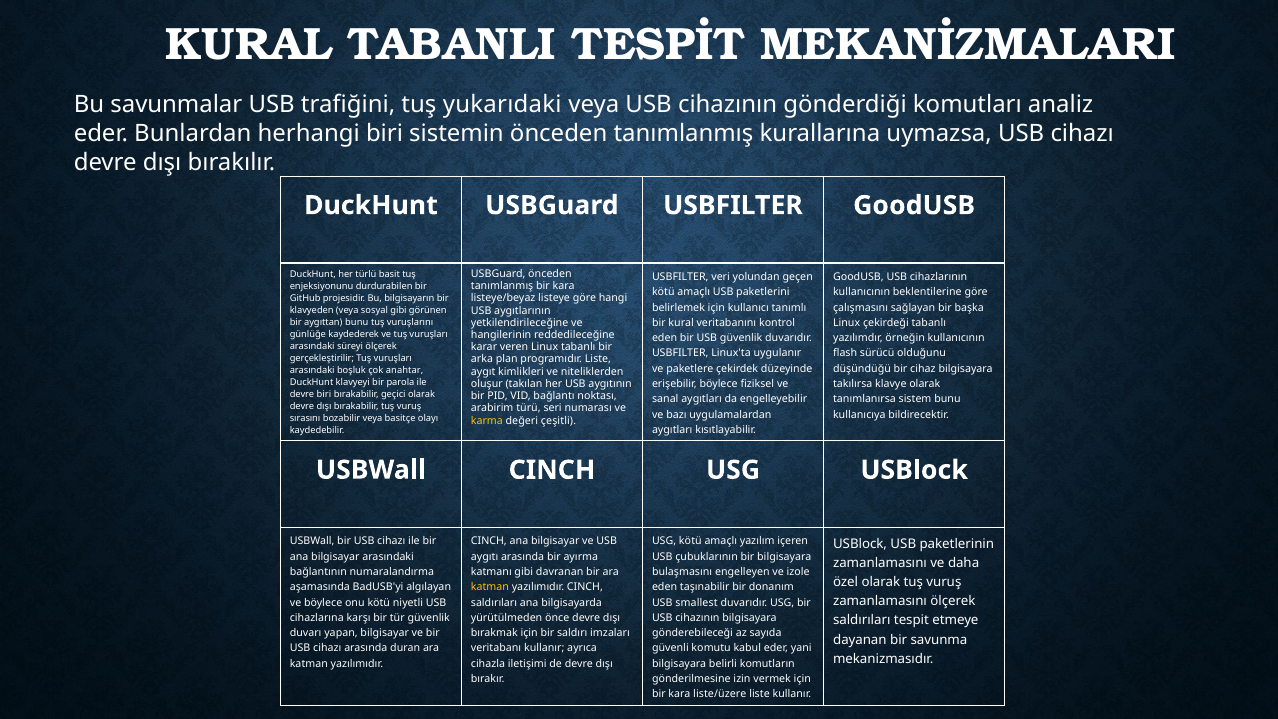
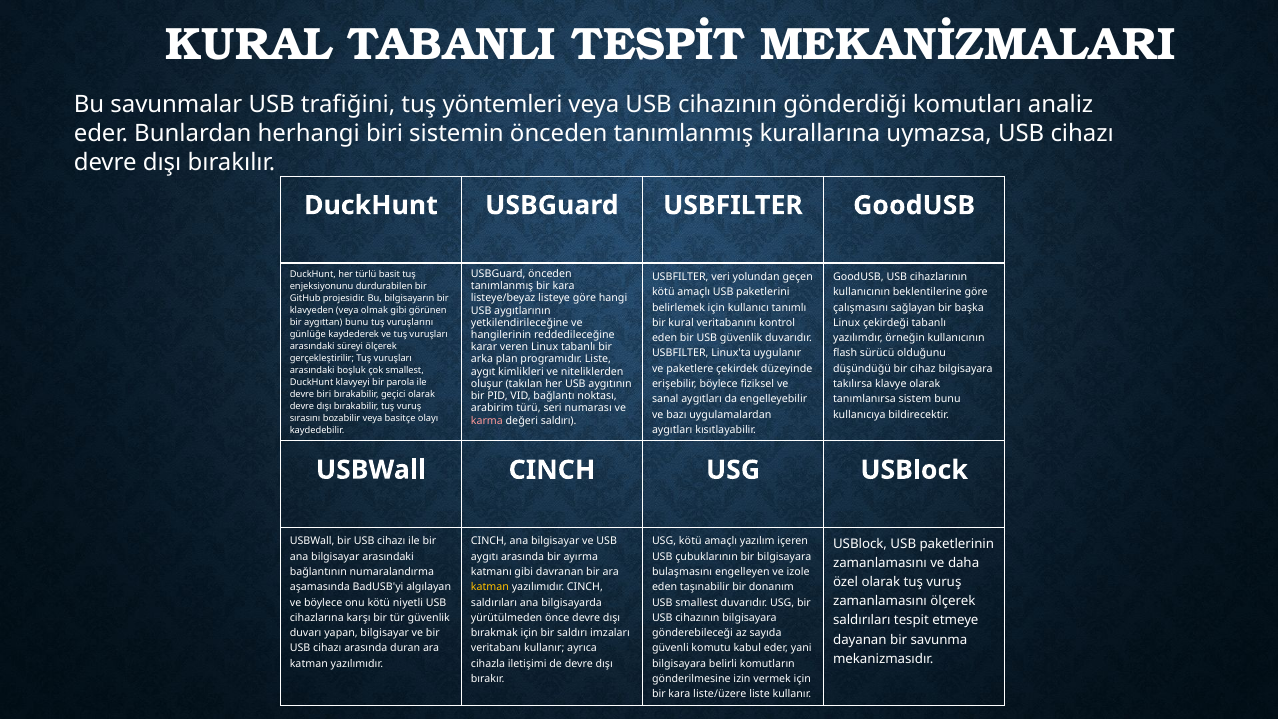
yukarıdaki: yukarıdaki -> yöntemleri (503, 105)
sosyal: sosyal -> olmak (374, 310)
çok anahtar: anahtar -> smallest (405, 371)
karma colour: yellow -> pink (487, 421)
değeri çeşitli: çeşitli -> saldırı (559, 421)
